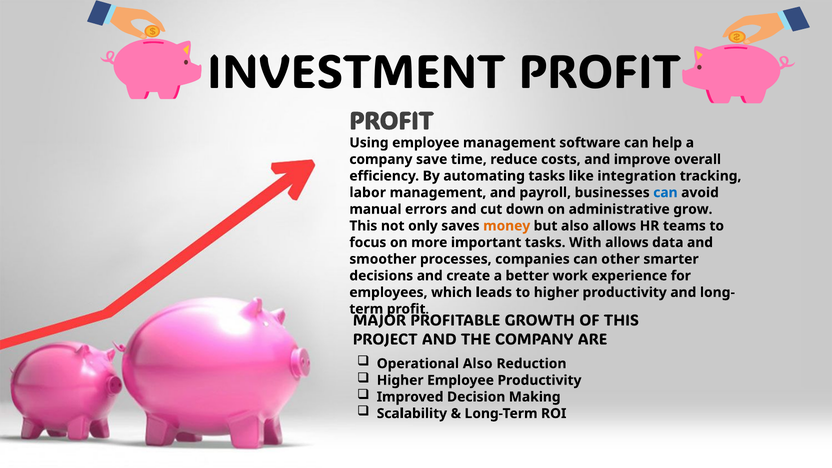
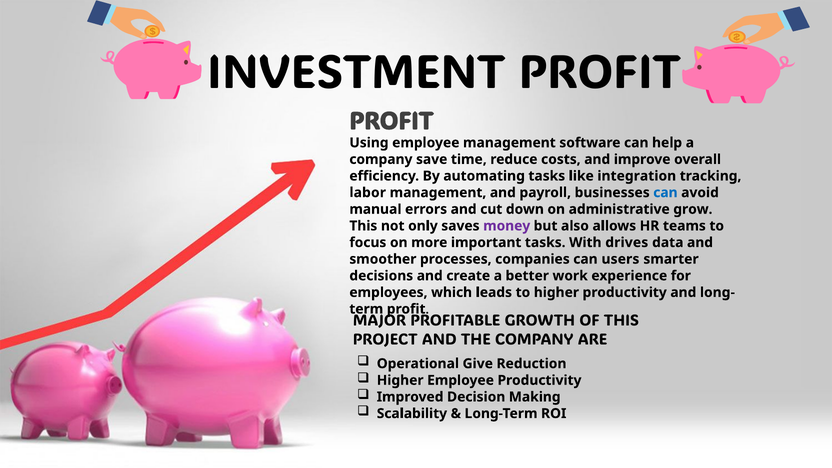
money colour: orange -> purple (507, 226)
With allows: allows -> drives (627, 242)
other: other -> users (620, 259)
Operational Also: Also -> Give (478, 364)
